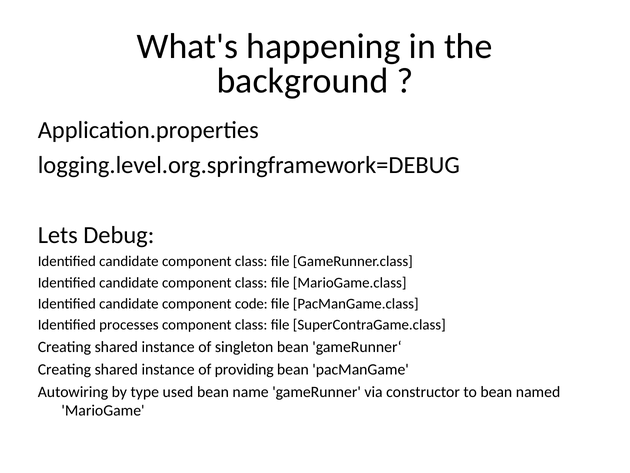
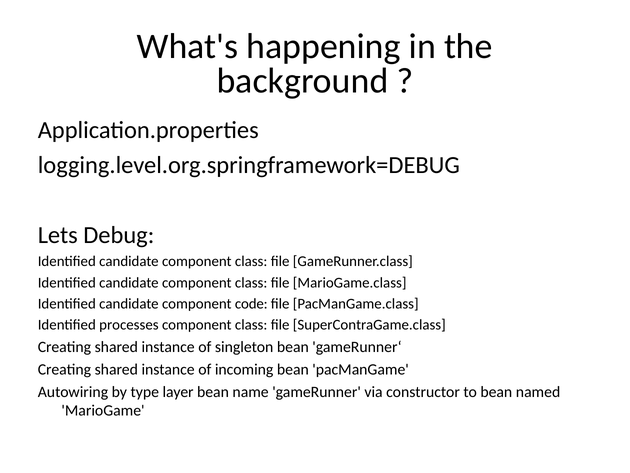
providing: providing -> incoming (244, 369)
used: used -> layer (178, 391)
